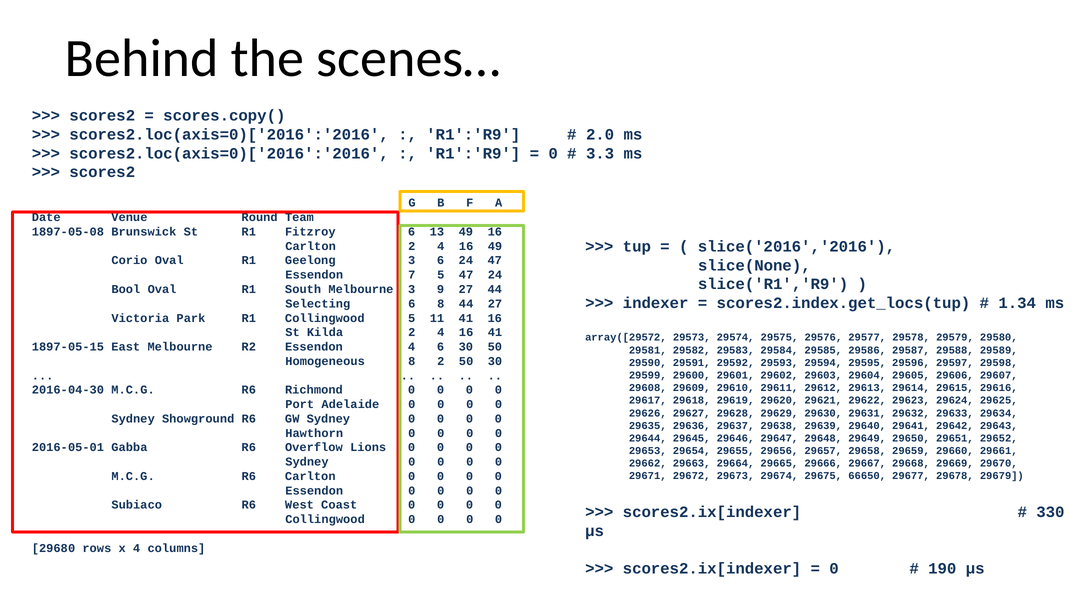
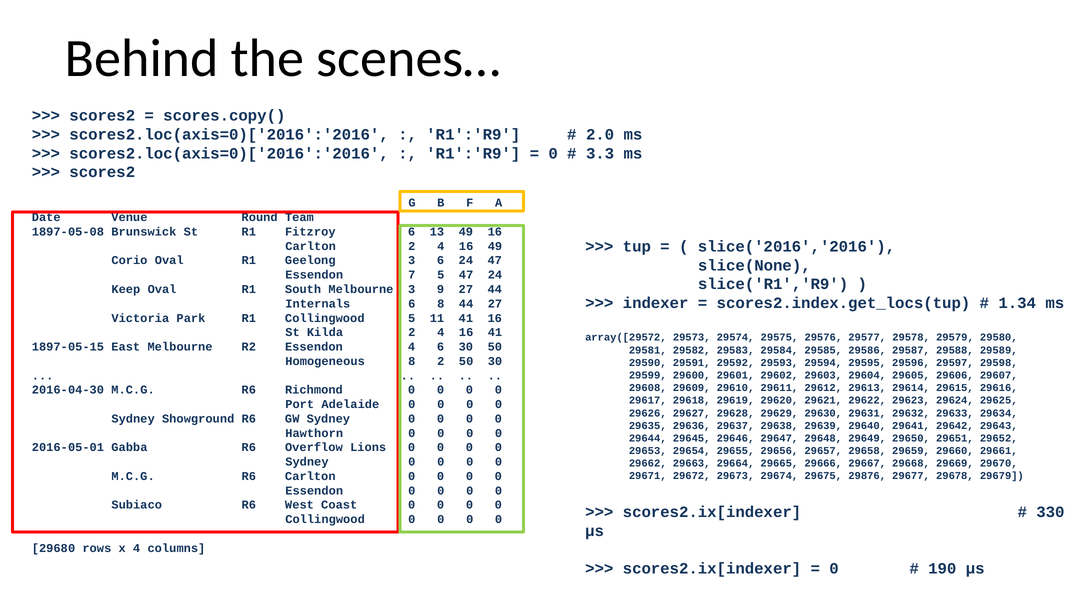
Bool: Bool -> Keep (126, 289)
Selecting: Selecting -> Internals (318, 304)
66650: 66650 -> 29876 (867, 476)
